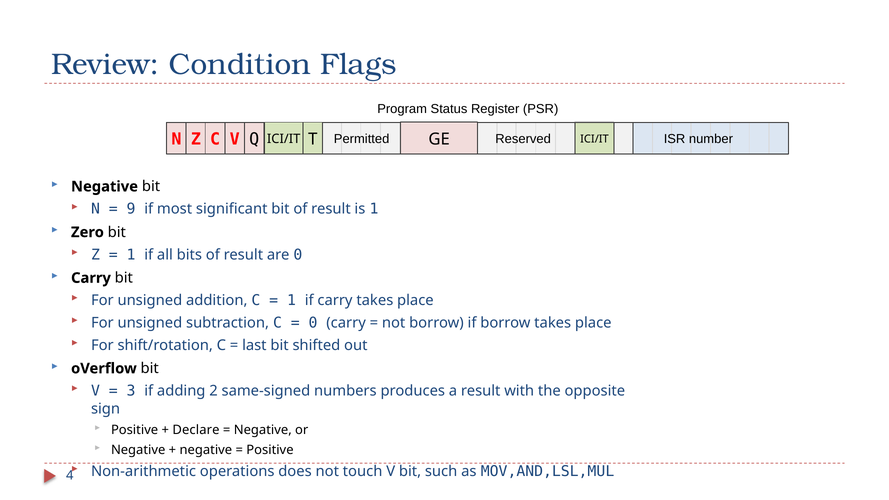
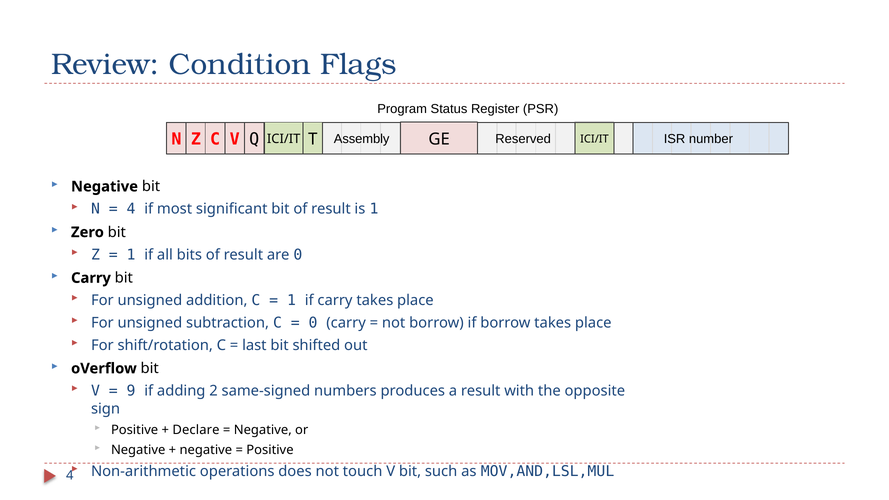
Permitted: Permitted -> Assembly (362, 139)
9: 9 -> 4 (131, 209)
3: 3 -> 9 (131, 391)
